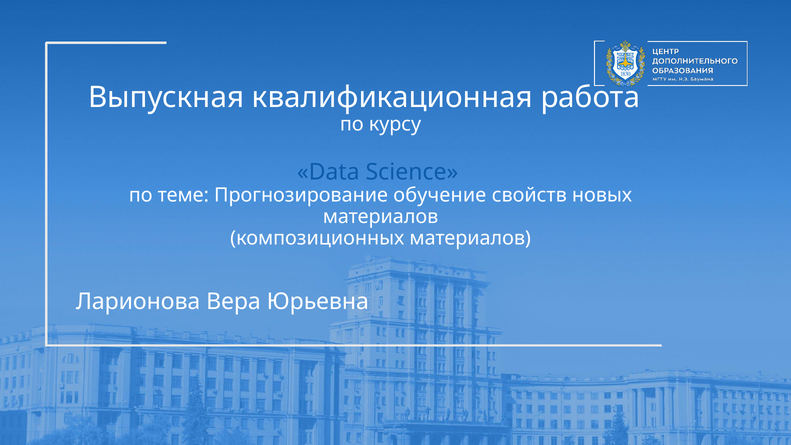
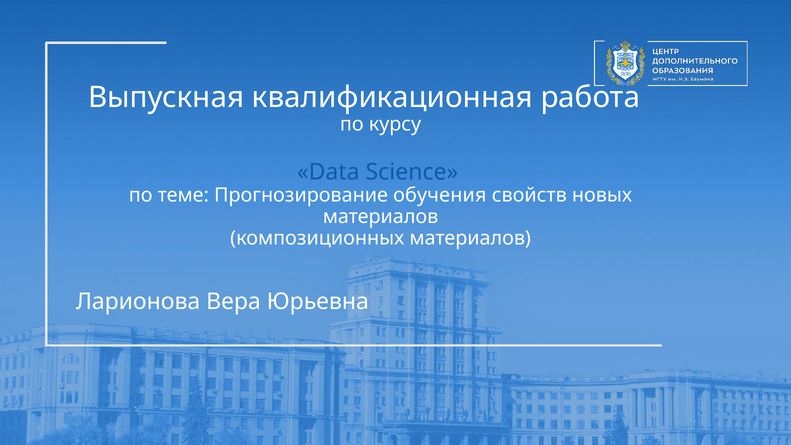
обучение: обучение -> обучения (440, 195)
